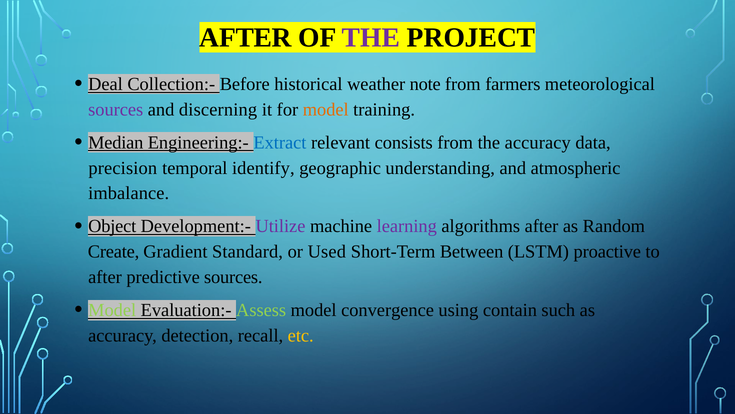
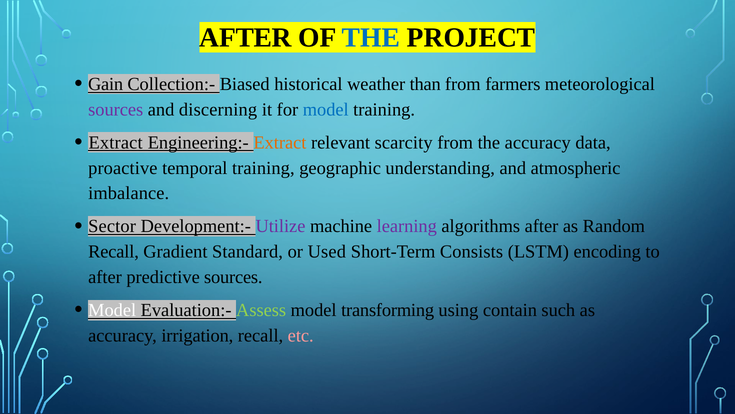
THE colour: purple -> blue (371, 37)
Deal: Deal -> Gain (106, 84)
Before: Before -> Biased (245, 84)
note: note -> than (425, 84)
model colour: orange -> blue (326, 109)
Median: Median -> Extract (116, 142)
Extract colour: blue -> orange (280, 142)
consists: consists -> scarcity (404, 142)
precision: precision -> proactive (123, 168)
temporal identify: identify -> training (263, 168)
Object: Object -> Sector (112, 226)
Create: Create -> Recall (114, 251)
Between: Between -> Consists (471, 251)
proactive: proactive -> encoding (607, 251)
Model colour: light green -> white (112, 310)
convergence: convergence -> transforming (388, 310)
detection: detection -> irrigation (197, 335)
etc colour: yellow -> pink (301, 335)
